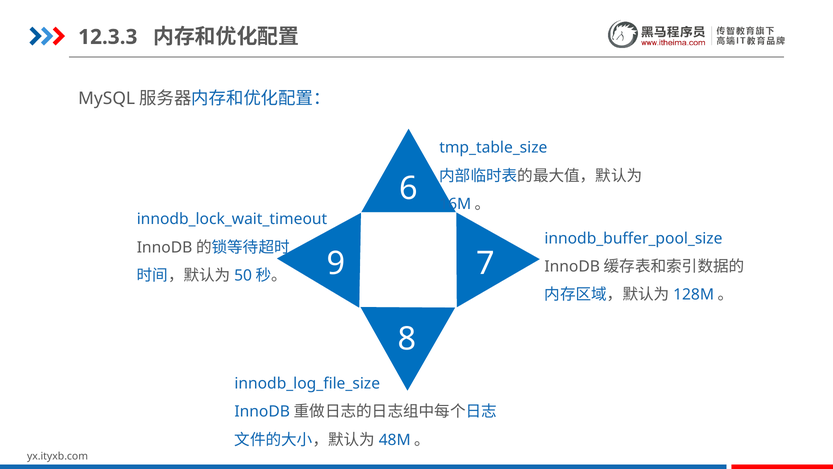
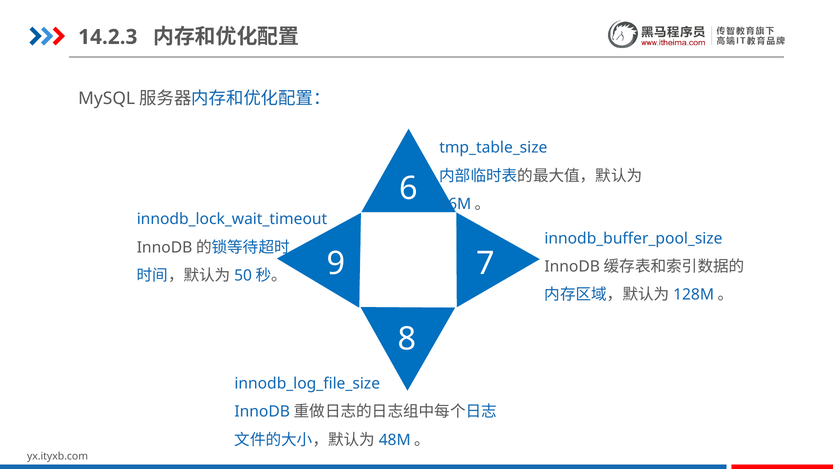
12.3.3: 12.3.3 -> 14.2.3 (108, 37)
